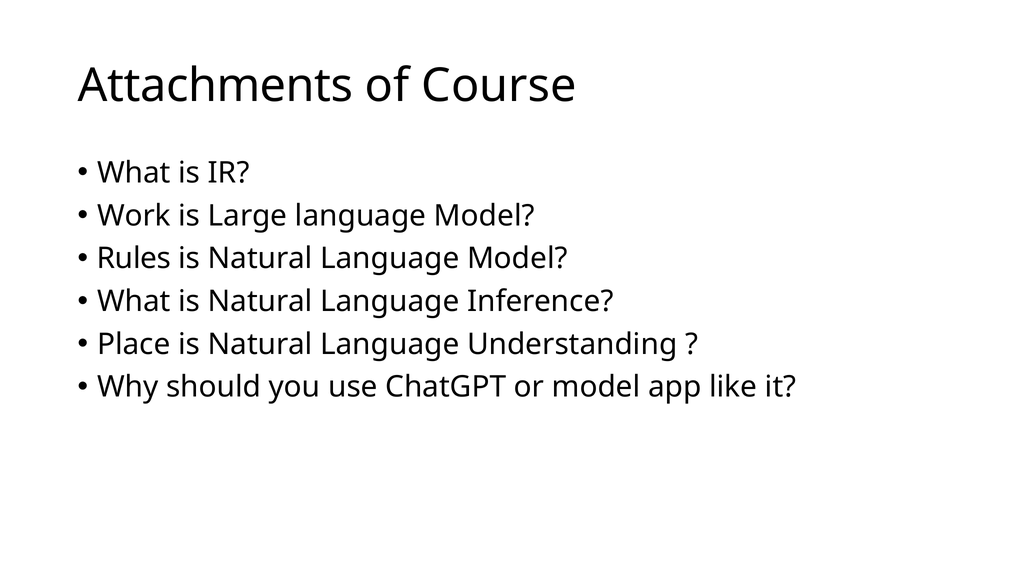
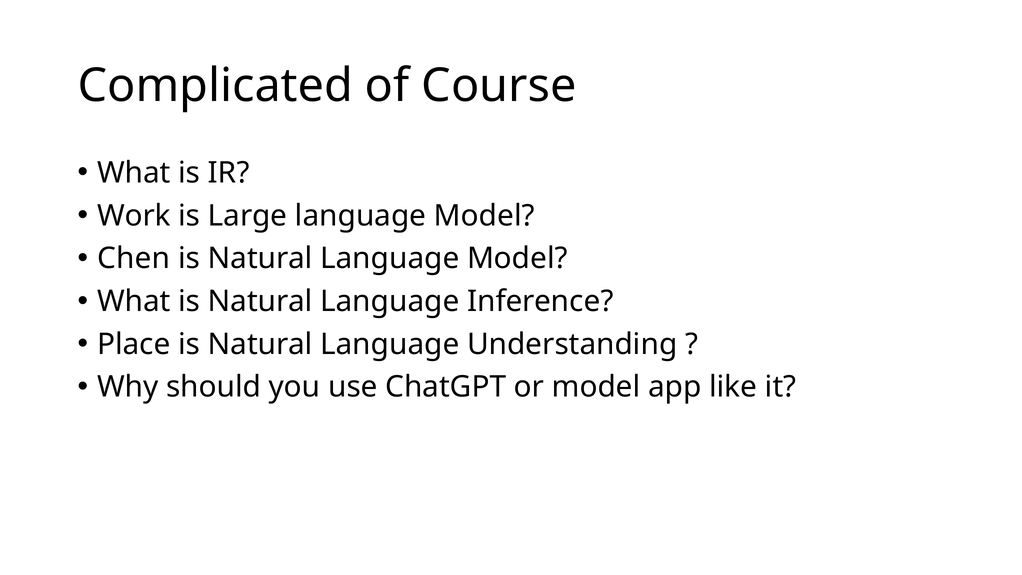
Attachments: Attachments -> Complicated (215, 86)
Rules: Rules -> Chen (134, 258)
